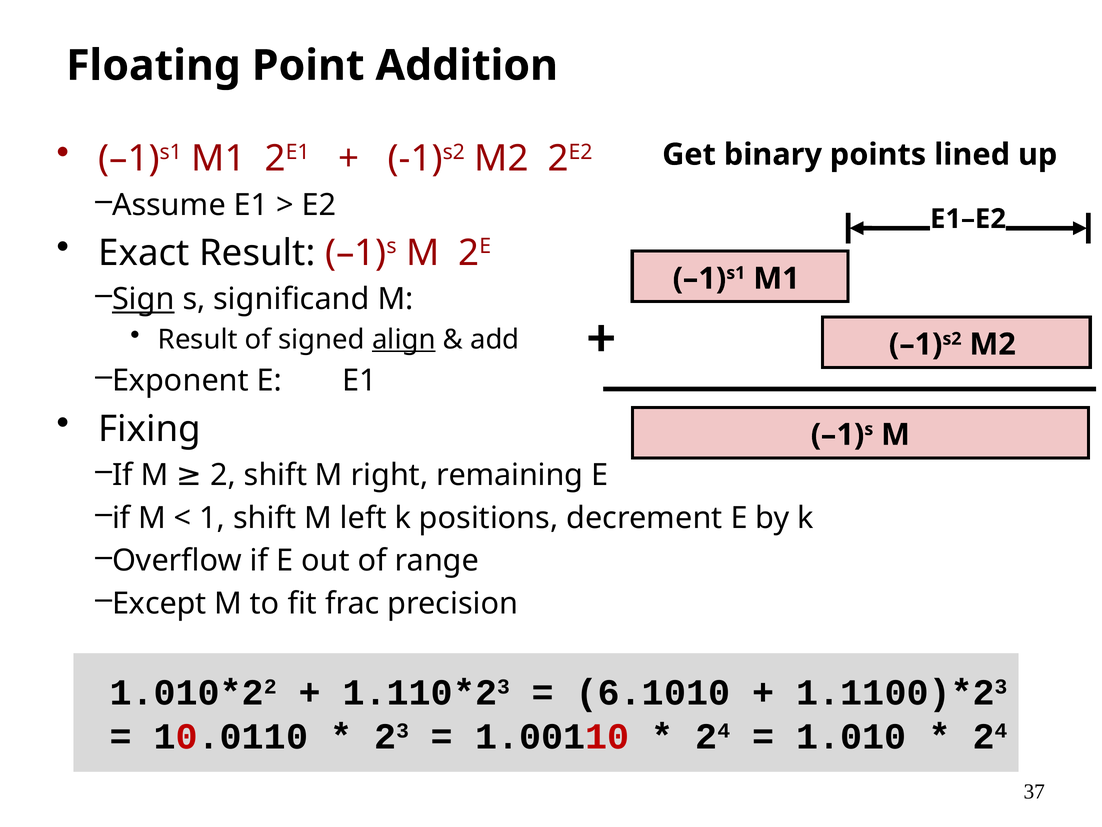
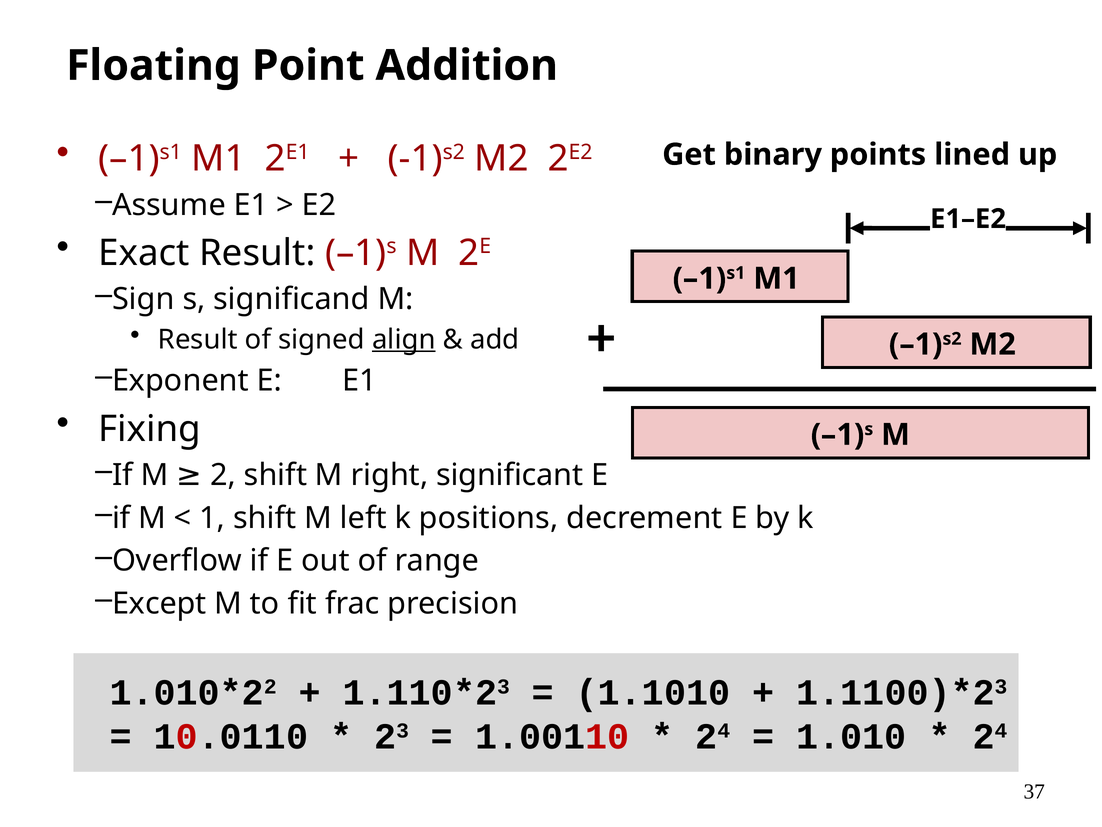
Sign underline: present -> none (143, 299)
remaining: remaining -> significant (510, 475)
6.1010: 6.1010 -> 1.1010 (653, 692)
